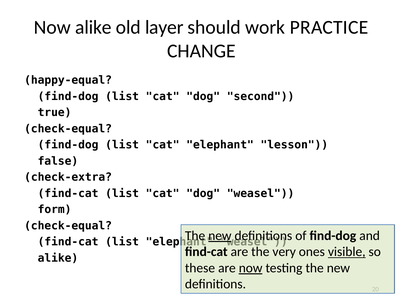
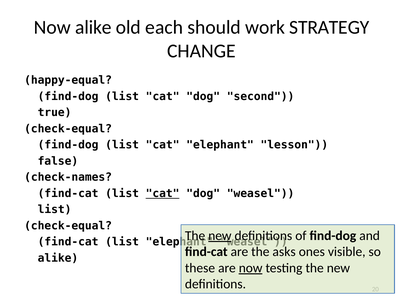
layer: layer -> each (164, 27)
PRACTICE: PRACTICE -> STRATEGY (329, 27)
check-extra: check-extra -> check-names (68, 177)
cat underline: none -> present (163, 193)
form: form -> list (55, 209)
very: very -> asks (284, 251)
visible underline: present -> none (347, 251)
